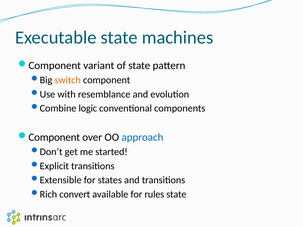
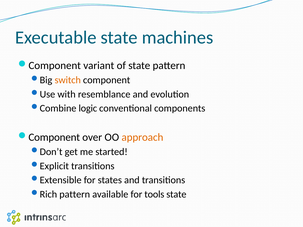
approach colour: blue -> orange (142, 137)
convert: convert -> pattern (75, 194)
rules: rules -> tools (154, 194)
